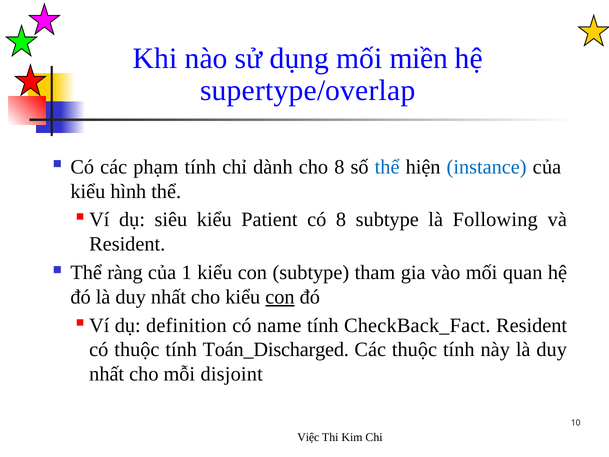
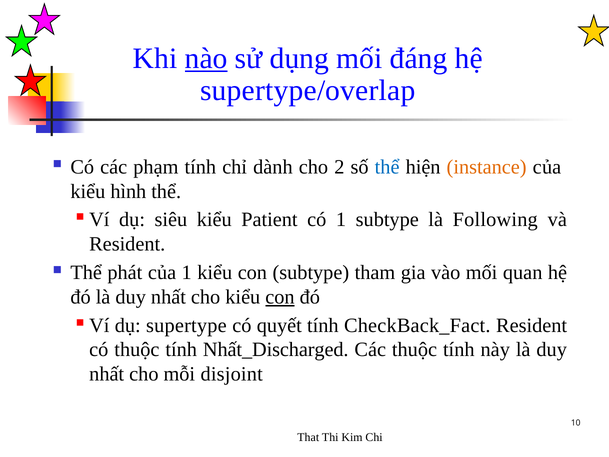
nào underline: none -> present (206, 58)
miền: miền -> đáng (419, 58)
cho 8: 8 -> 2 (339, 167)
instance colour: blue -> orange (487, 167)
có 8: 8 -> 1 (341, 220)
ràng: ràng -> phát (125, 272)
definition: definition -> supertype (186, 325)
name: name -> quyết (279, 325)
Toán_Discharged: Toán_Discharged -> Nhất_Discharged (276, 350)
Việc: Việc -> That (308, 437)
